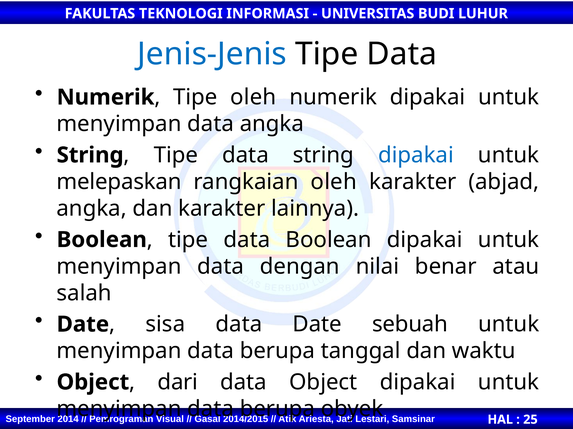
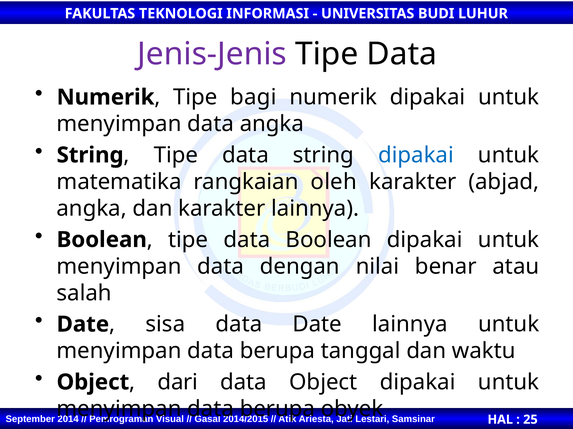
Jenis-Jenis colour: blue -> purple (212, 54)
Tipe oleh: oleh -> bagi (253, 97)
melepaskan: melepaskan -> matematika (119, 182)
Date sebuah: sebuah -> lainnya (410, 325)
